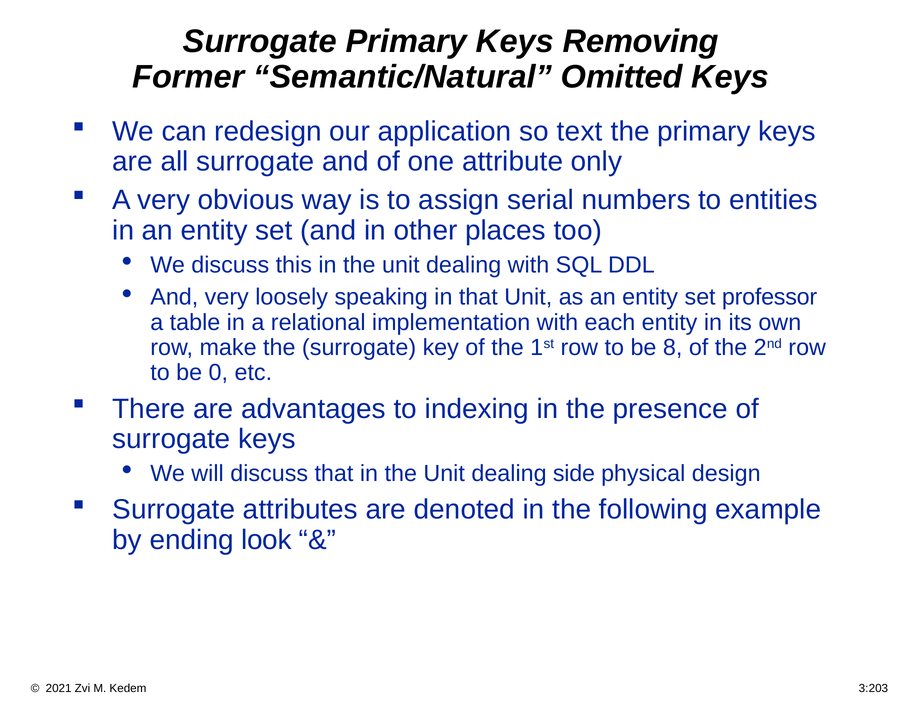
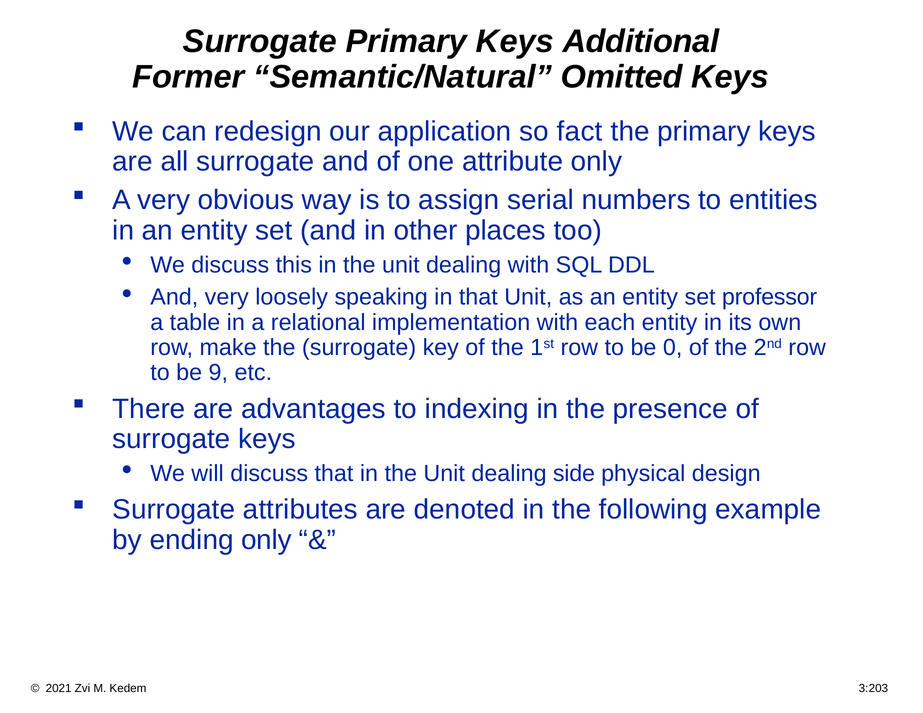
Removing: Removing -> Additional (641, 42)
text: text -> fact (580, 131)
8: 8 -> 0 (673, 348)
0: 0 -> 9 (218, 373)
ending look: look -> only (266, 540)
